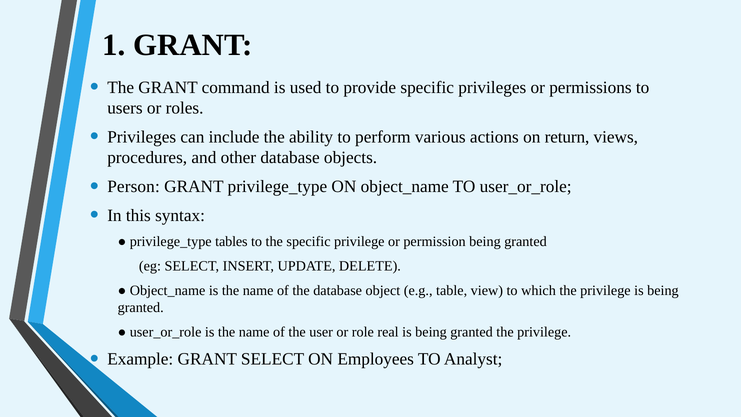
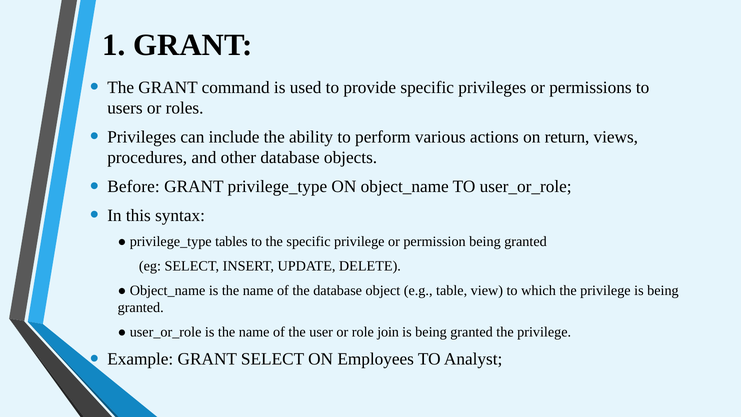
Person: Person -> Before (134, 186)
real: real -> join (388, 332)
